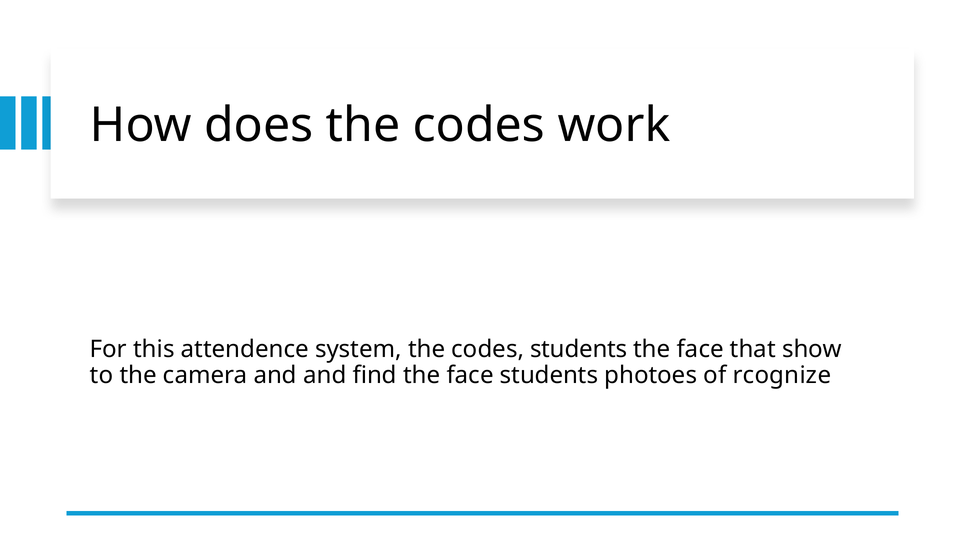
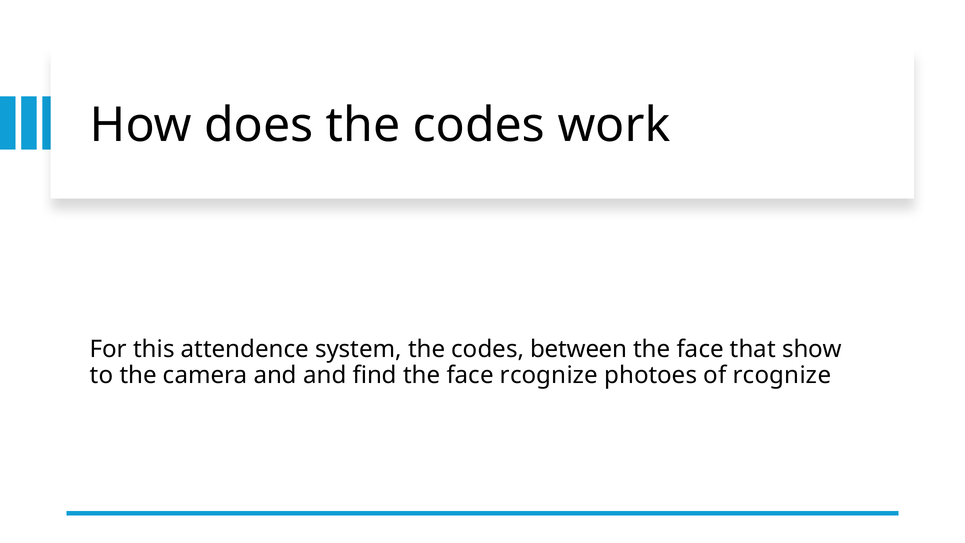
codes students: students -> between (579, 349)
face students: students -> rcognize (549, 375)
